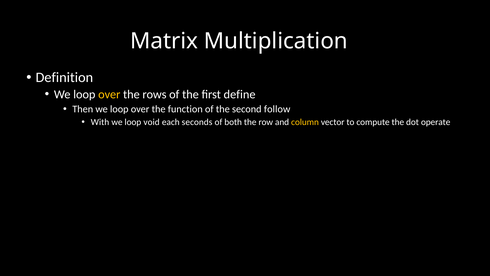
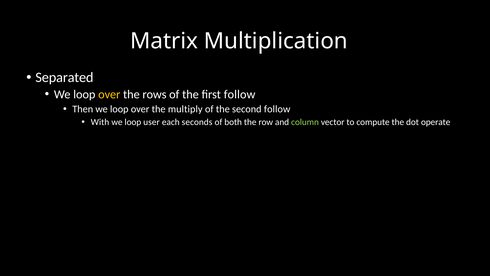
Definition: Definition -> Separated (64, 77)
first define: define -> follow (240, 94)
function: function -> multiply (185, 109)
void: void -> user (152, 122)
column colour: yellow -> light green (305, 122)
